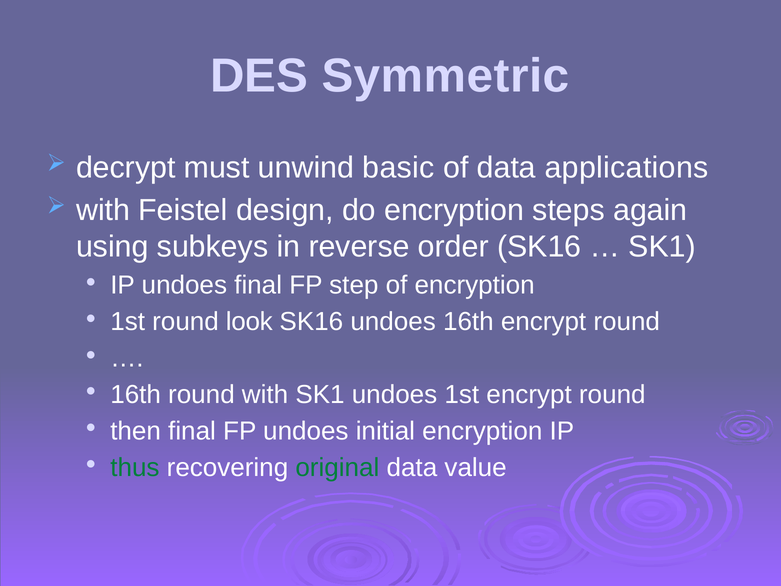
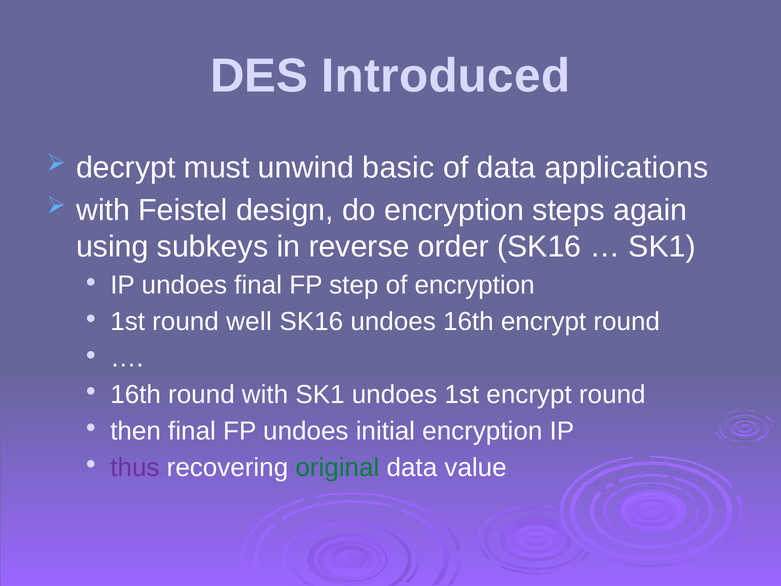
Symmetric: Symmetric -> Introduced (446, 76)
look: look -> well (249, 322)
thus colour: green -> purple (135, 467)
